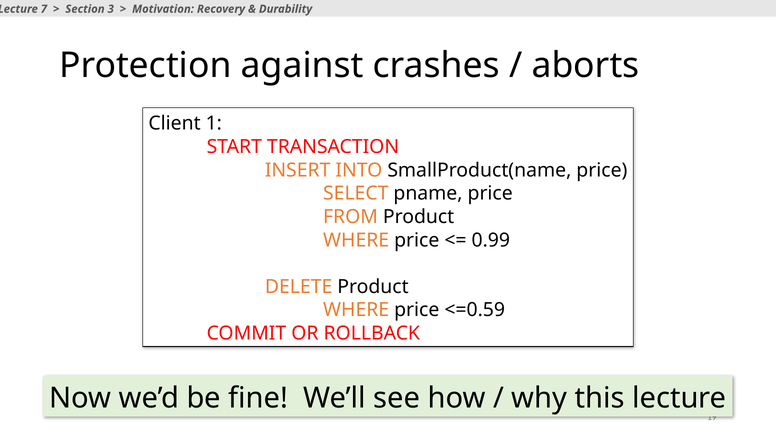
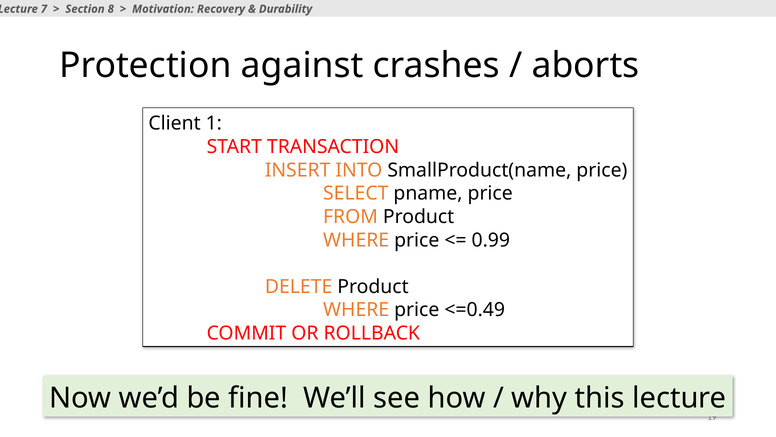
3: 3 -> 8 (111, 9)
<=0.59: <=0.59 -> <=0.49 (475, 310)
